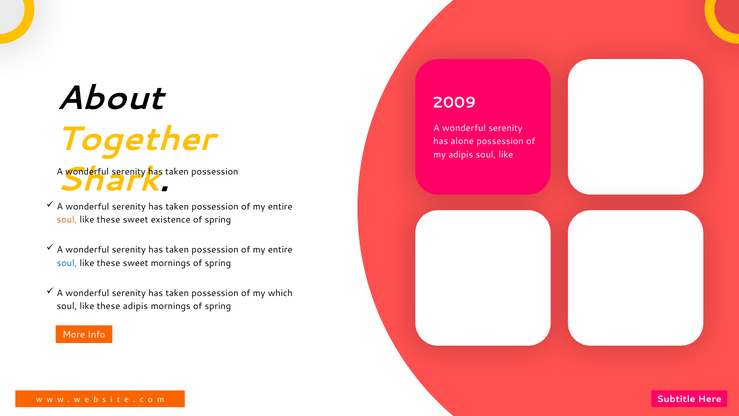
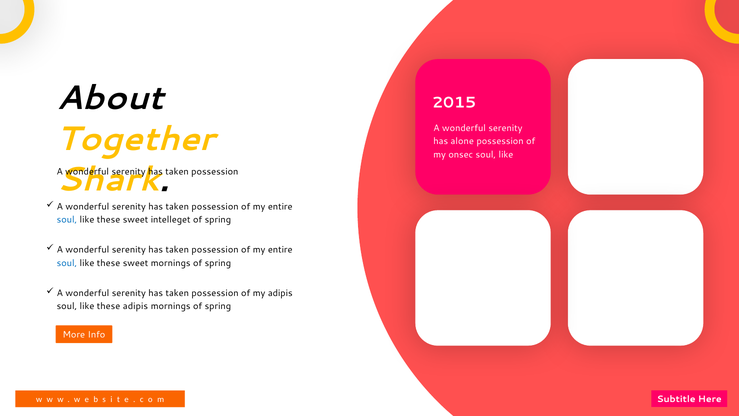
2009: 2009 -> 2015 (454, 102)
my adipis: adipis -> onsec (461, 154)
soul colour: orange -> blue (67, 220)
existence: existence -> intelleget (171, 220)
my which: which -> adipis (280, 293)
